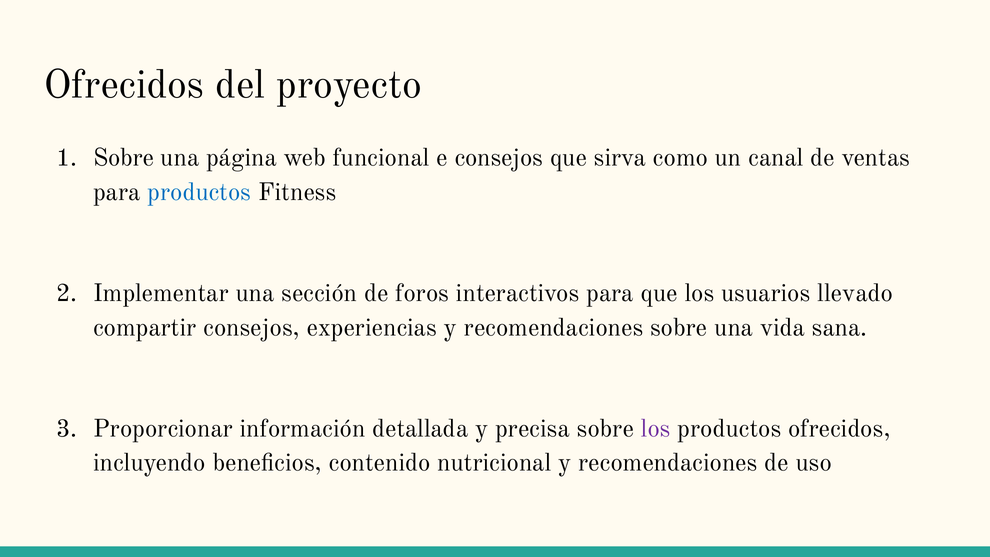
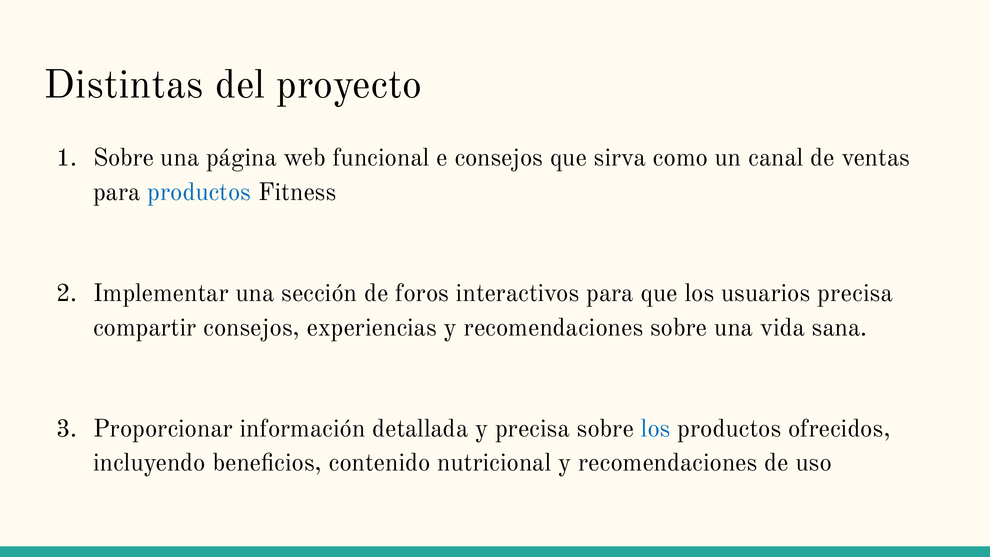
Ofrecidos: Ofrecidos -> Distintas (124, 85)
usuarios llevado: llevado -> precisa (855, 293)
los colour: purple -> blue (656, 429)
